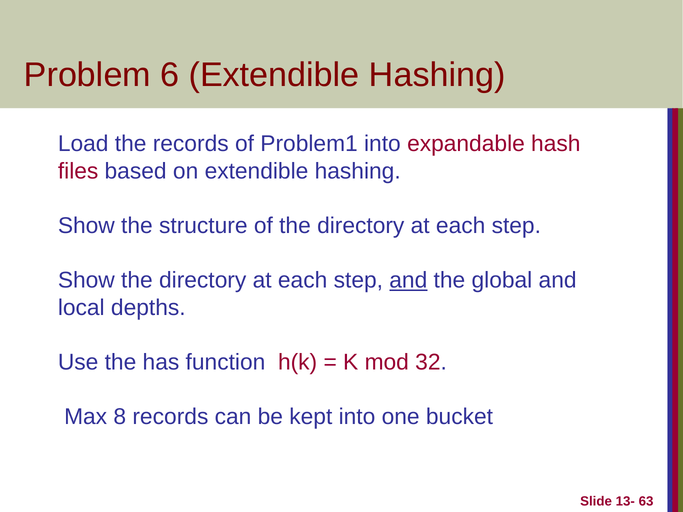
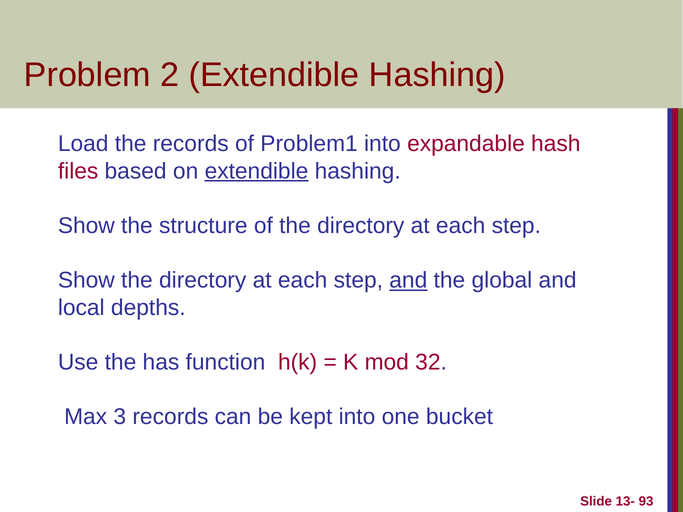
6: 6 -> 2 (170, 75)
extendible underline: none -> present (256, 171)
8: 8 -> 3 (120, 417)
63: 63 -> 93 (646, 502)
